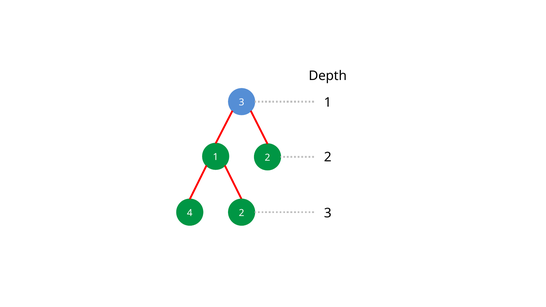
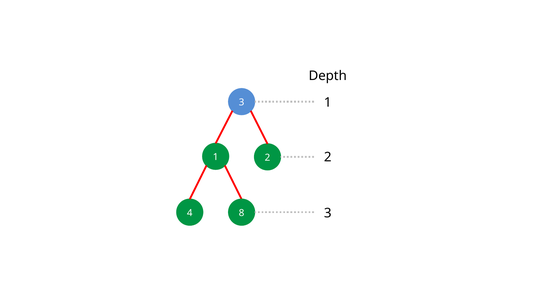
4 2: 2 -> 8 (242, 213)
